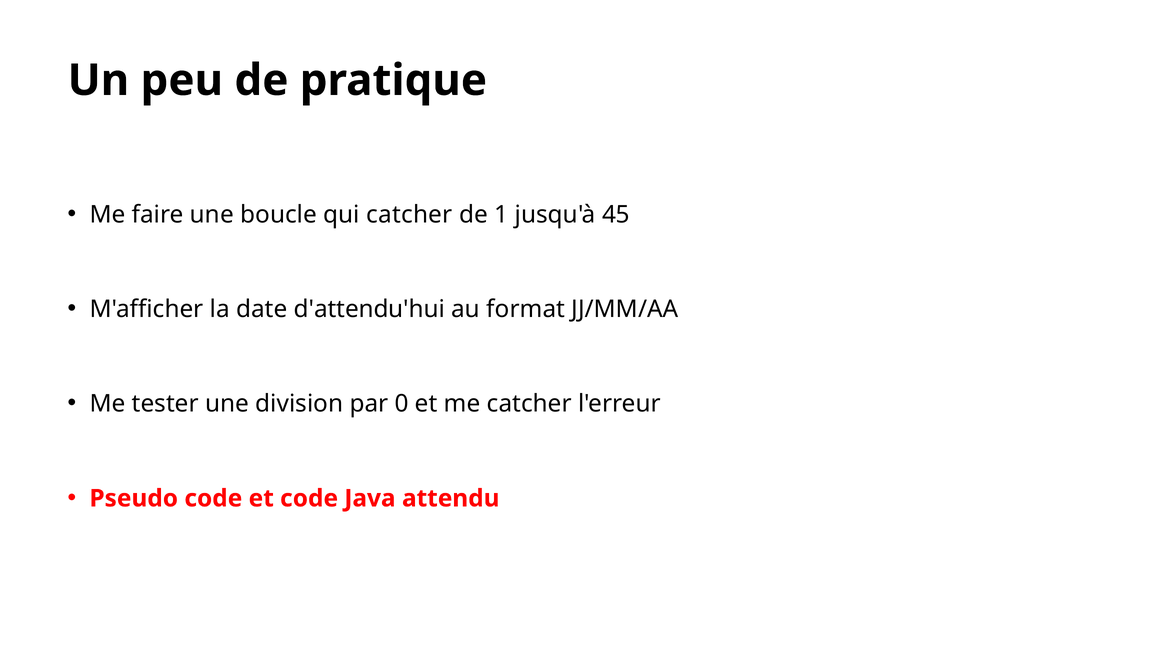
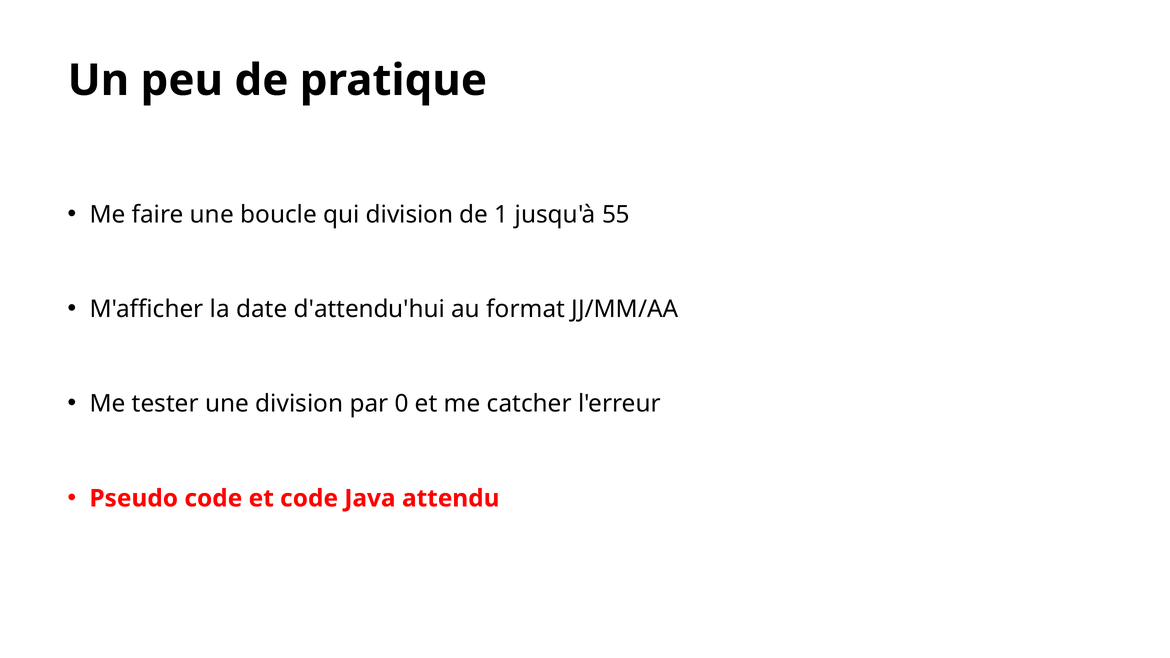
qui catcher: catcher -> division (410, 215)
45: 45 -> 55 (616, 215)
